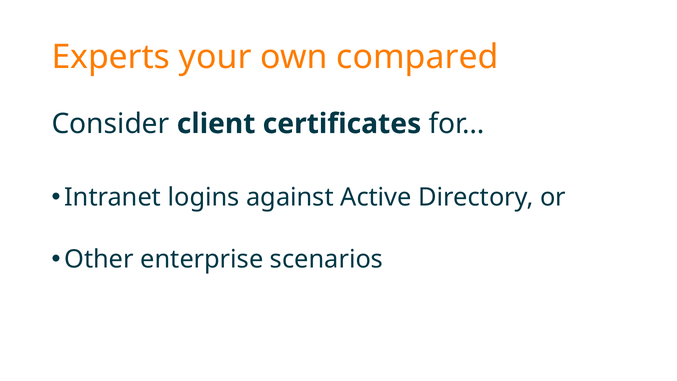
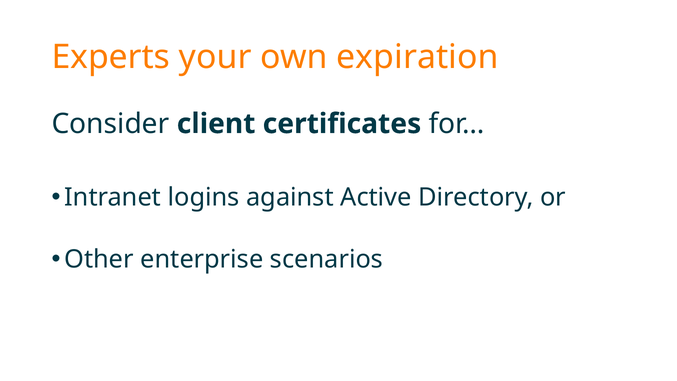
compared: compared -> expiration (418, 57)
